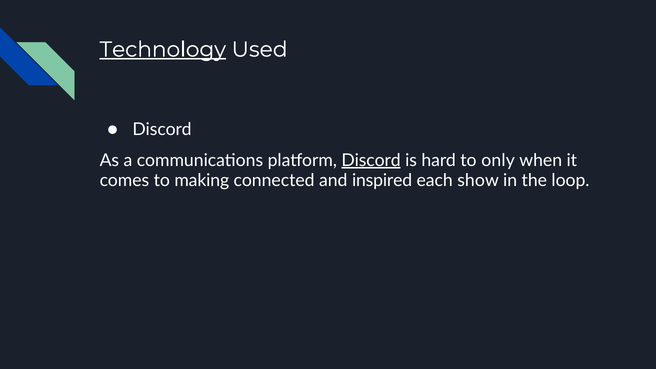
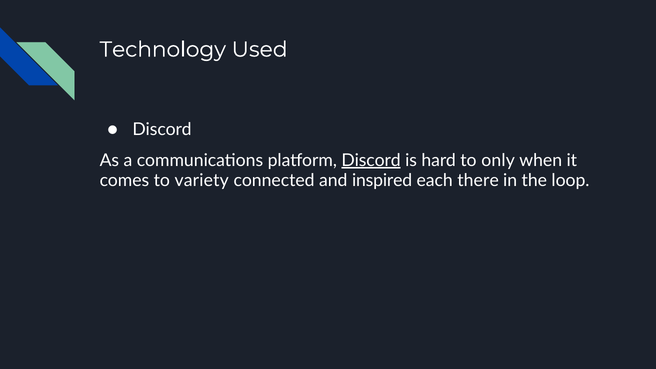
Technology underline: present -> none (163, 49)
making: making -> variety (202, 180)
show: show -> there (478, 180)
